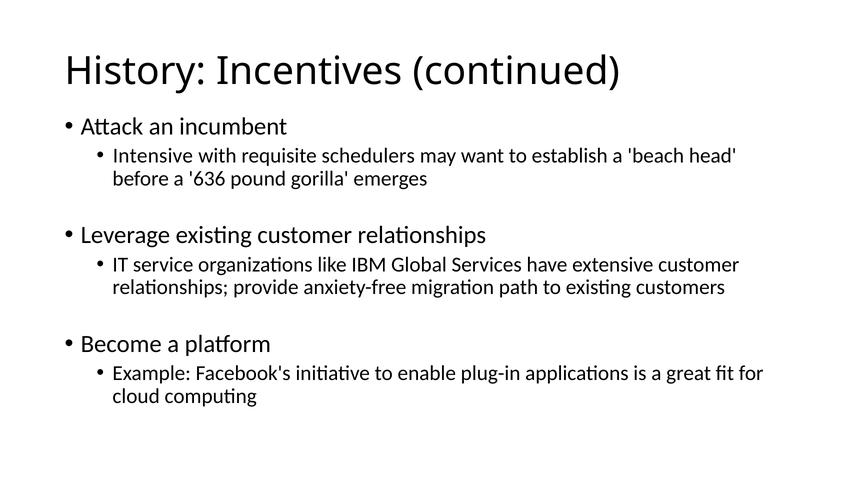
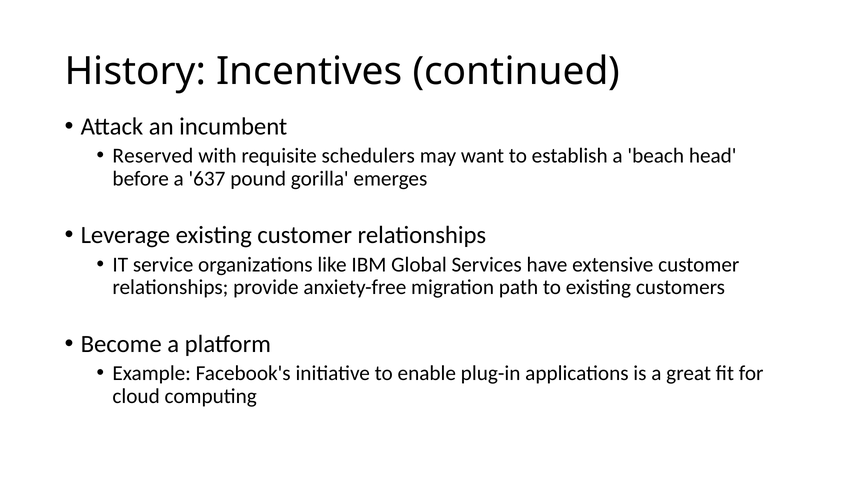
Intensive: Intensive -> Reserved (153, 156)
636: 636 -> 637 (207, 178)
